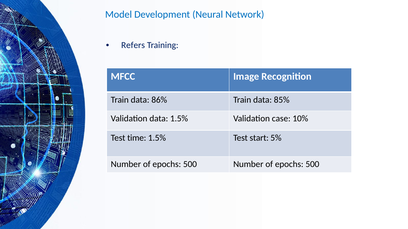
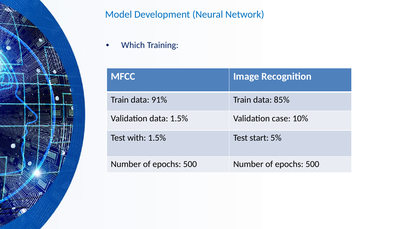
Refers: Refers -> Which (133, 45)
86%: 86% -> 91% (159, 100)
time: time -> with (137, 138)
